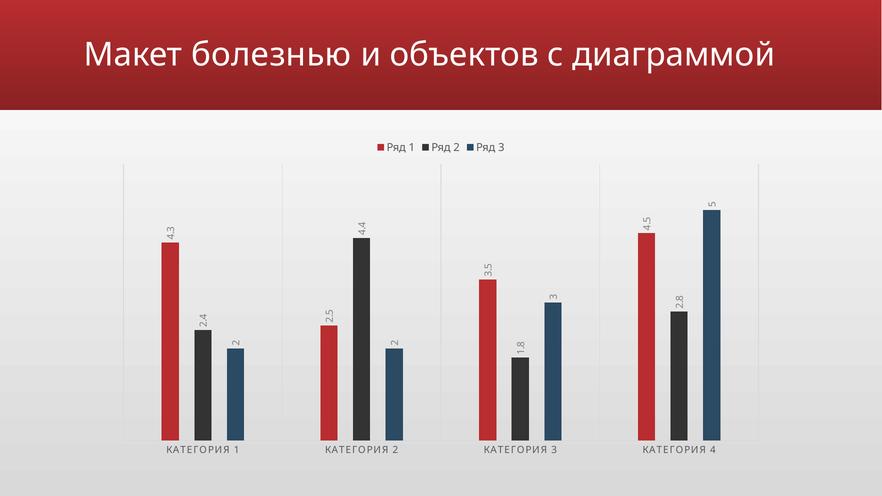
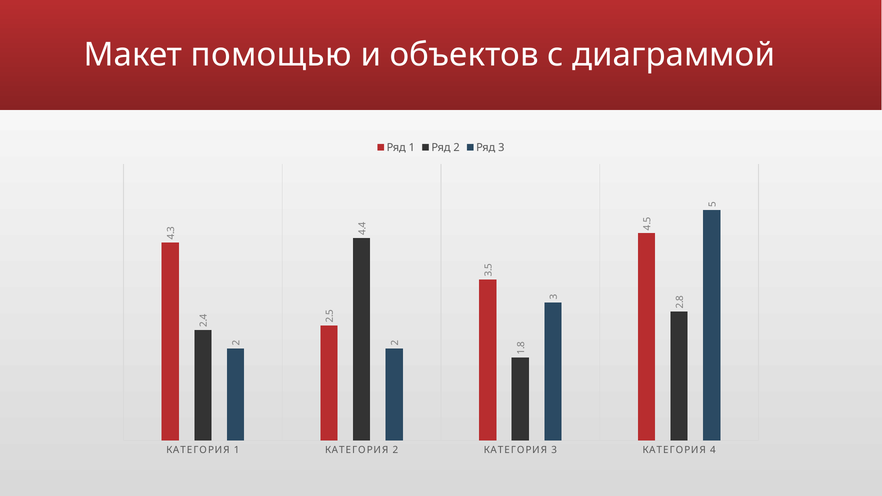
болезнью: болезнью -> помощью (271, 55)
